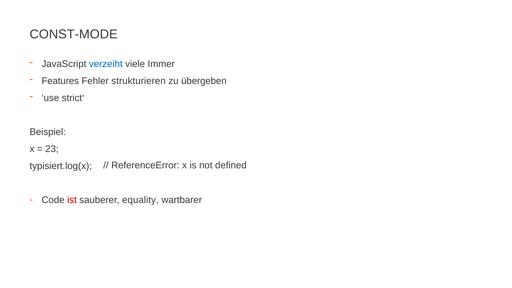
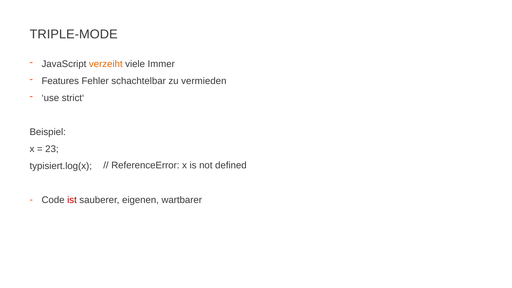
CONST-MODE: CONST-MODE -> TRIPLE-MODE (74, 34)
verzeiht colour: blue -> orange (106, 64)
strukturieren: strukturieren -> schachtelbar (139, 81)
übergeben: übergeben -> vermieden (204, 81)
equality: equality -> eigenen (140, 200)
